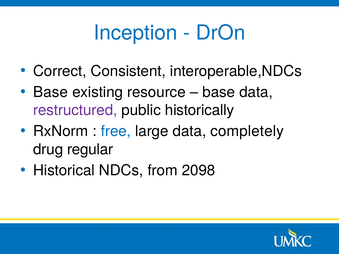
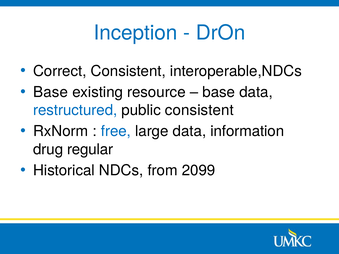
restructured colour: purple -> blue (75, 110)
public historically: historically -> consistent (199, 110)
completely: completely -> information (247, 131)
2098: 2098 -> 2099 (199, 171)
